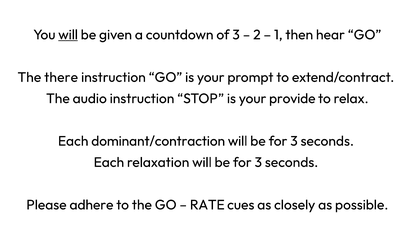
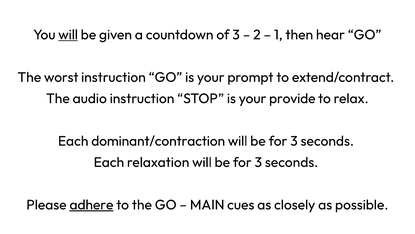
there: there -> worst (61, 77)
adhere underline: none -> present (91, 204)
RATE: RATE -> MAIN (207, 204)
